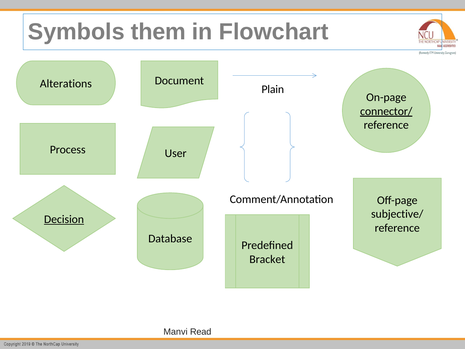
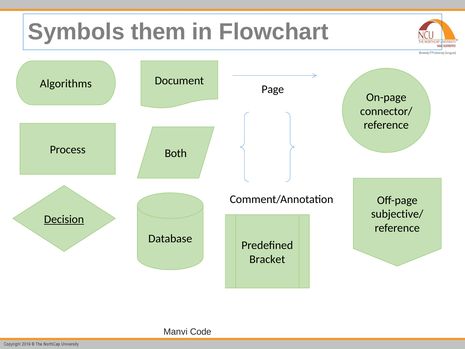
Alterations: Alterations -> Algorithms (66, 84)
Plain: Plain -> Page (273, 89)
connector/ underline: present -> none (386, 111)
User: User -> Both (176, 153)
Read: Read -> Code (201, 332)
